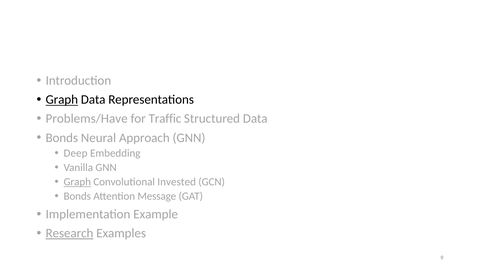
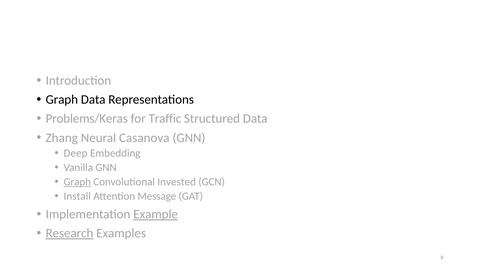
Graph underline: present -> none (62, 100)
Problems/Have: Problems/Have -> Problems/Keras (87, 119)
Bonds: Bonds -> Zhang (62, 138)
Approach: Approach -> Casanova (144, 138)
Bonds: Bonds -> Install (77, 196)
Example underline: none -> present (156, 214)
